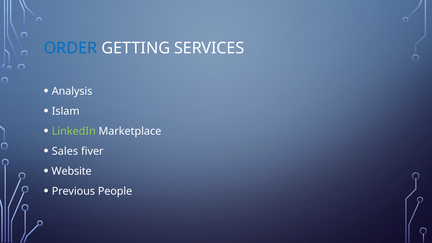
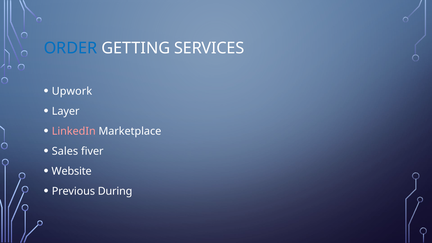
Analysis: Analysis -> Upwork (72, 91)
Islam: Islam -> Layer (66, 111)
LinkedIn colour: light green -> pink (74, 131)
People: People -> During (115, 191)
